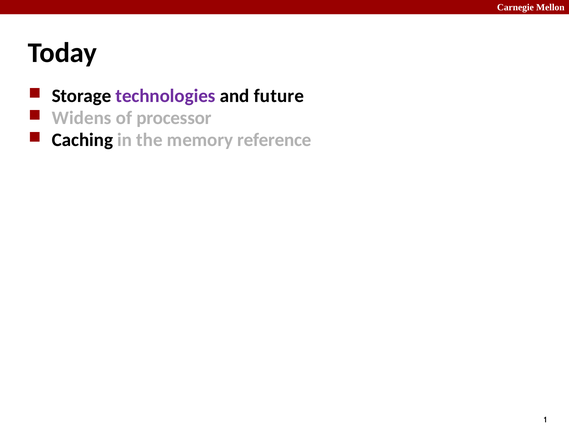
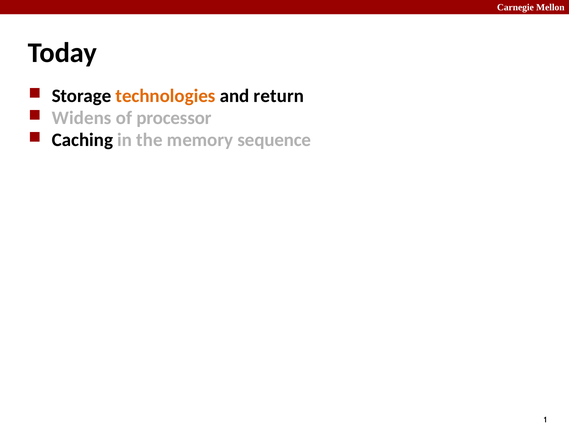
technologies colour: purple -> orange (165, 96)
future: future -> return (279, 96)
reference: reference -> sequence (274, 140)
